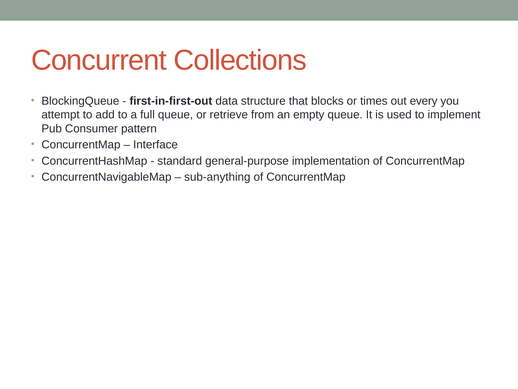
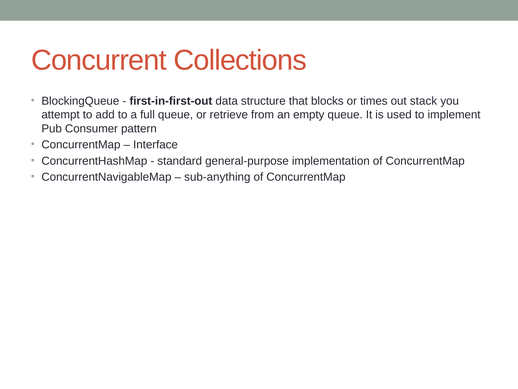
every: every -> stack (423, 101)
